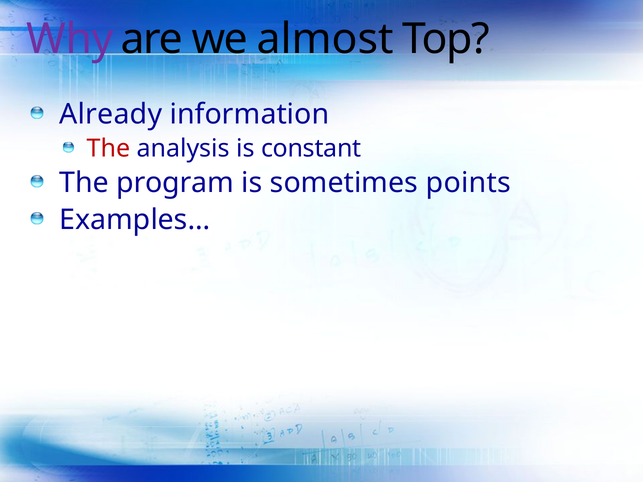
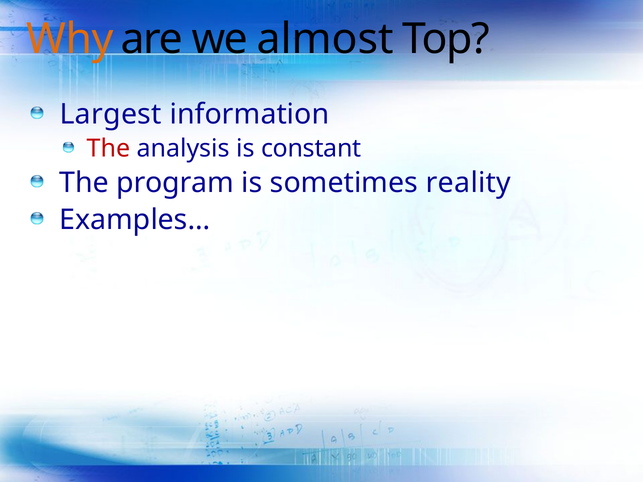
Why colour: purple -> orange (70, 39)
Already: Already -> Largest (111, 115)
points: points -> reality (468, 183)
